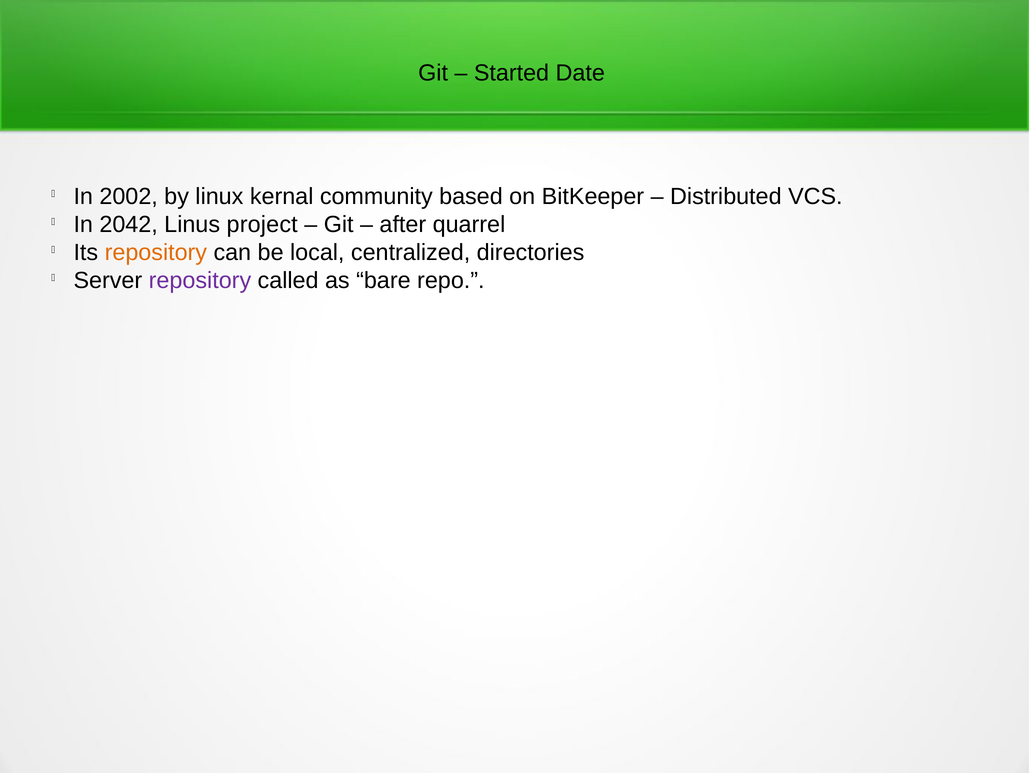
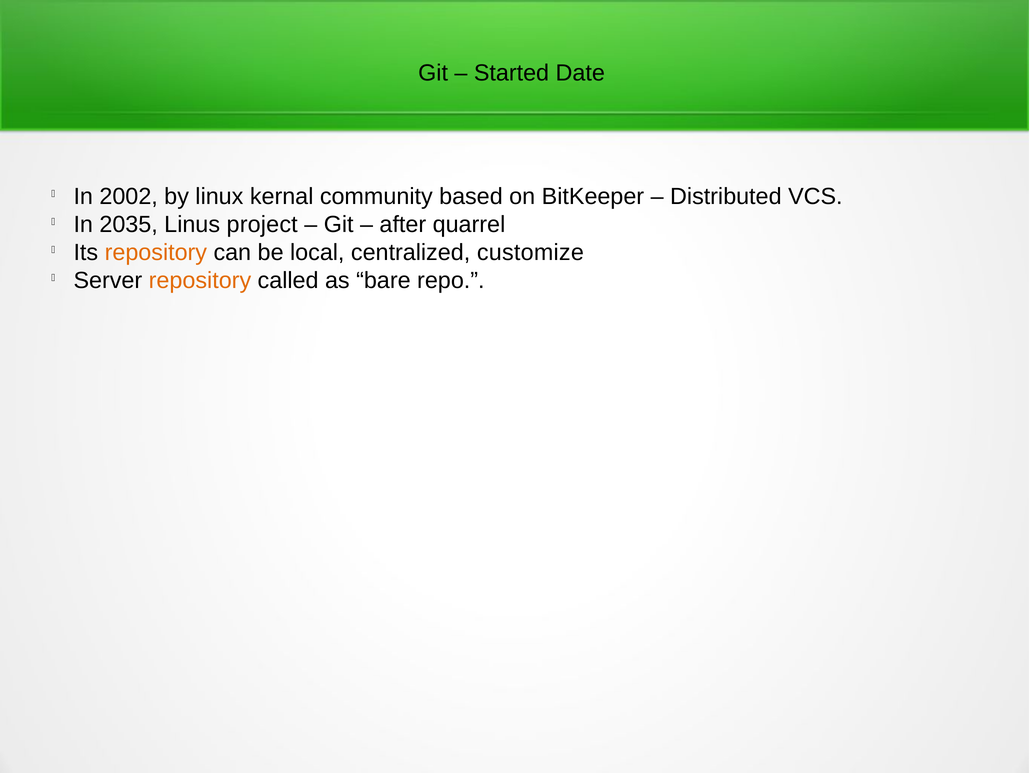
2042: 2042 -> 2035 (129, 224)
directories: directories -> customize (530, 252)
repository colour: purple -> orange (200, 280)
